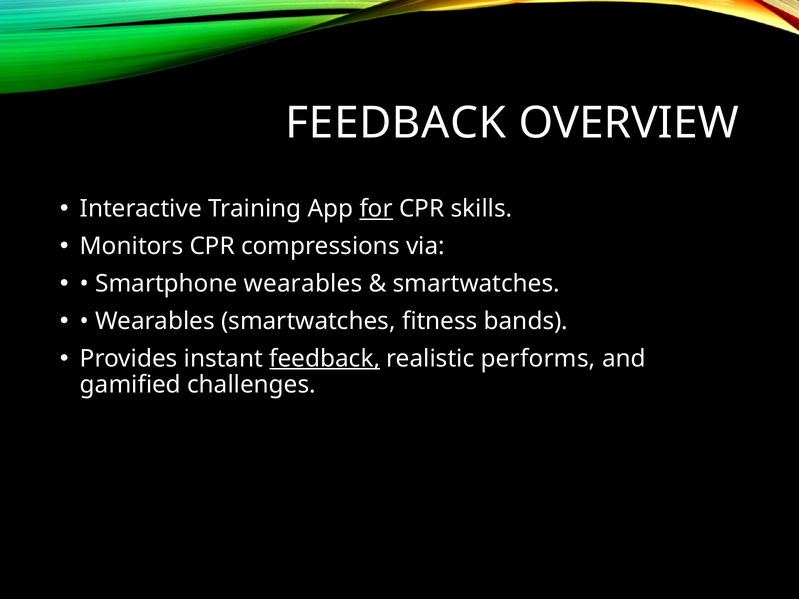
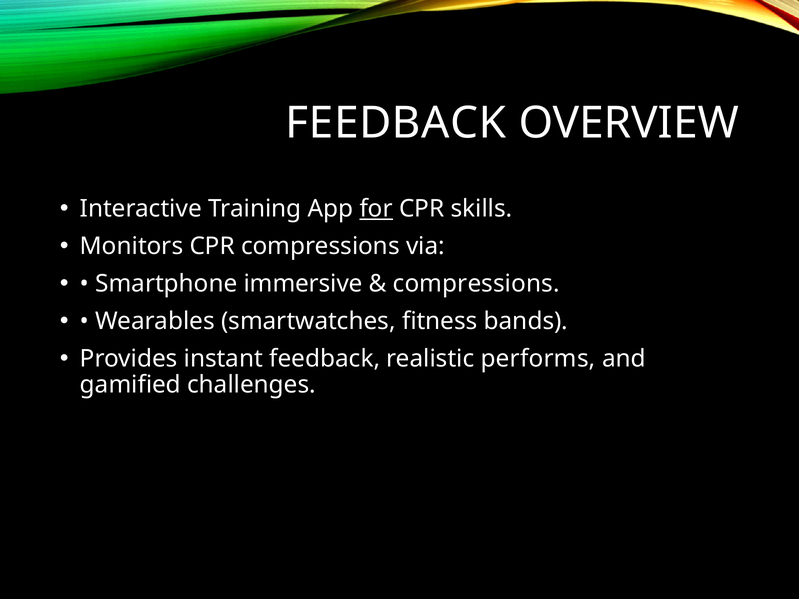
Smartphone wearables: wearables -> immersive (303, 284)
smartwatches: smartwatches -> compressions (476, 284)
feedback underline: present -> none (325, 359)
